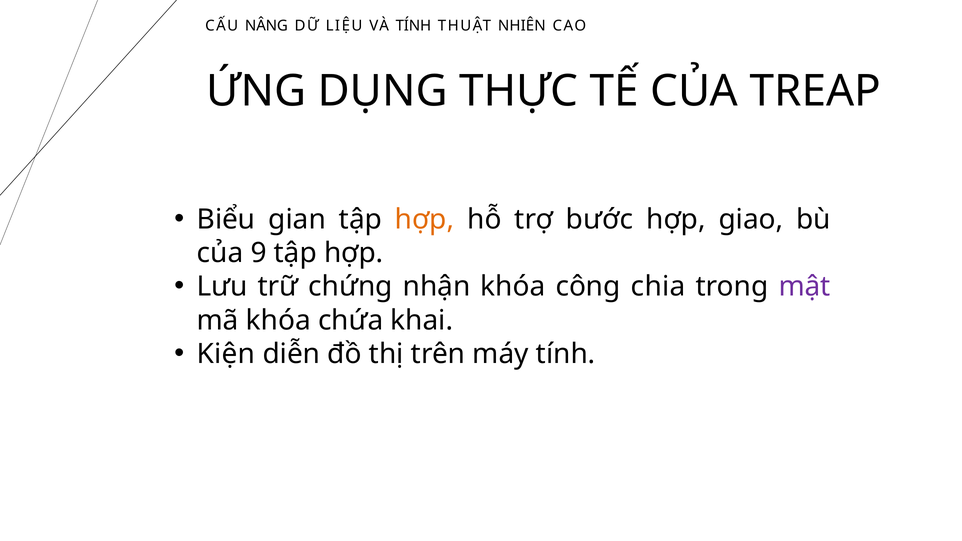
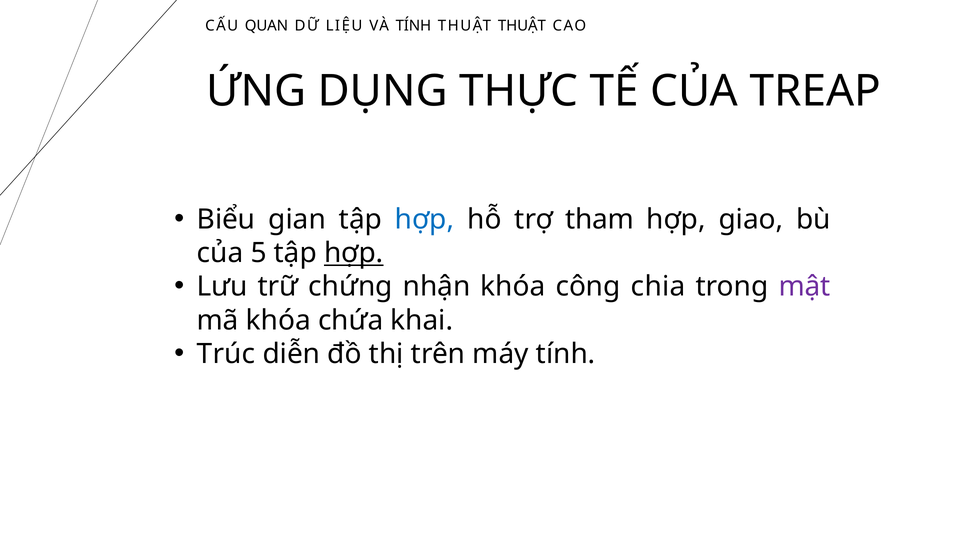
NÂNG: NÂNG -> QUAN (266, 26)
THUẬT NHIÊN: NHIÊN -> THUẬT (522, 26)
hợp colour: orange -> blue (425, 219)
bước: bước -> tham (600, 219)
9: 9 -> 5 (259, 253)
hợp underline: none -> present (354, 253)
Kiện: Kiện -> Trúc (226, 354)
